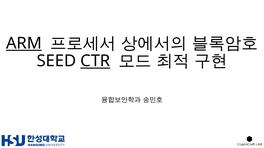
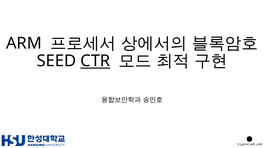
ARM underline: present -> none (24, 43)
